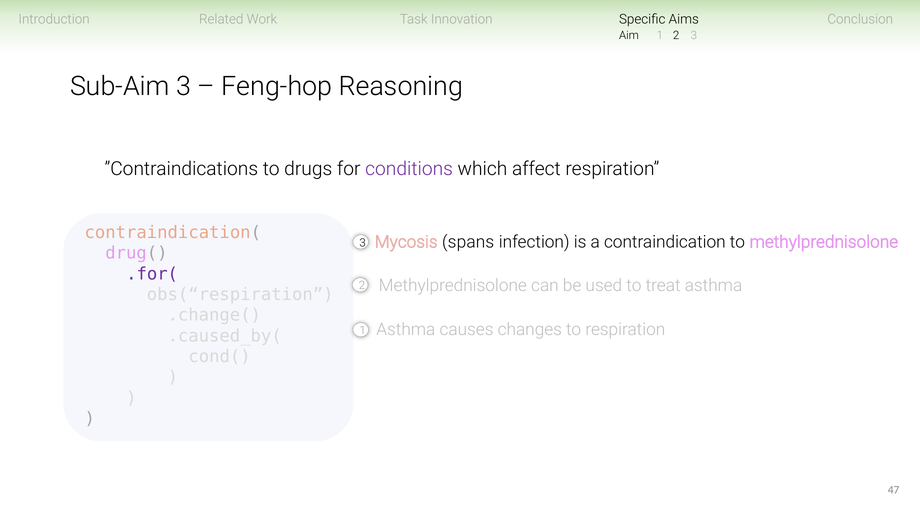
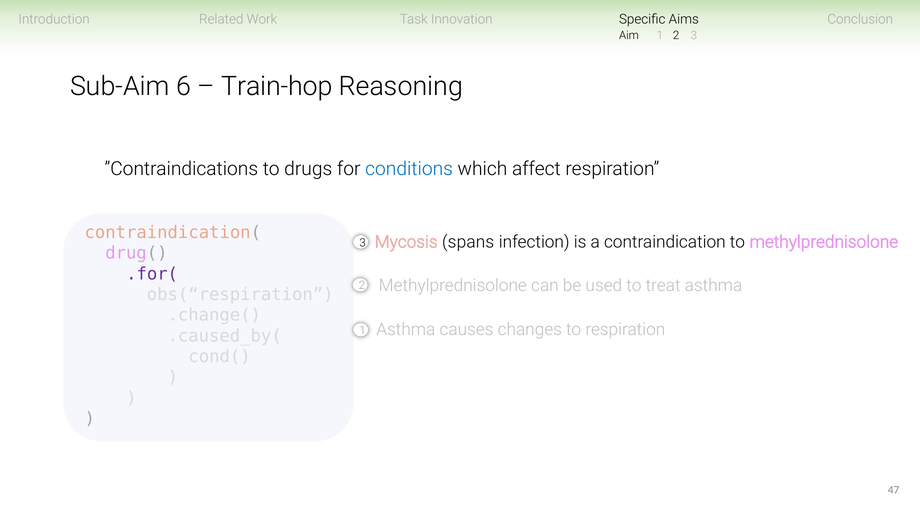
Sub-Aim 3: 3 -> 6 (184, 87)
Feng-hop: Feng-hop -> Train-hop (277, 87)
conditions colour: purple -> blue (409, 169)
